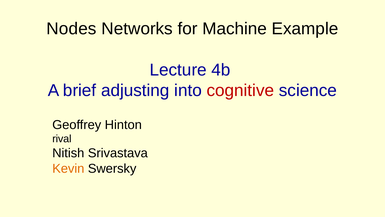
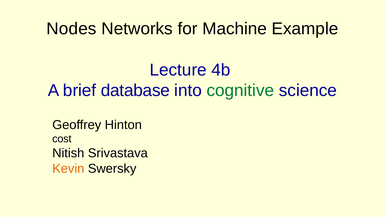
adjusting: adjusting -> database (135, 90)
cognitive colour: red -> green (240, 90)
rival: rival -> cost (62, 139)
